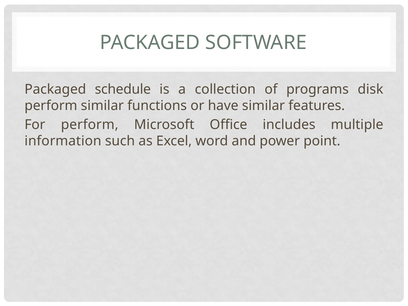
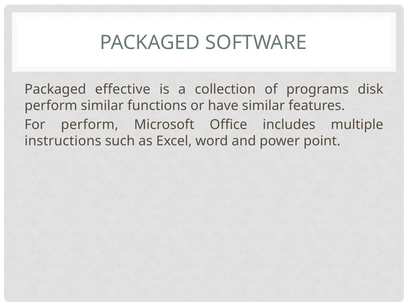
schedule: schedule -> effective (123, 89)
information: information -> instructions (63, 141)
